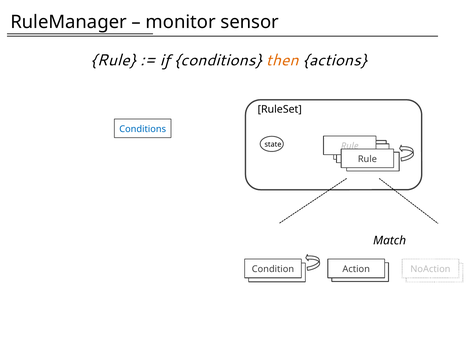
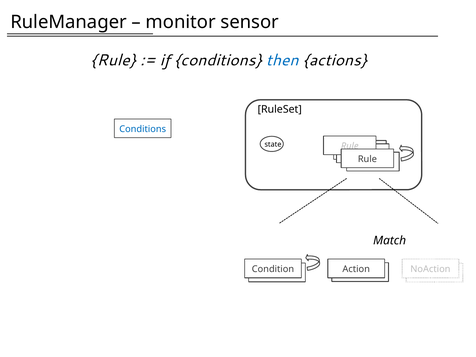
then colour: orange -> blue (282, 60)
